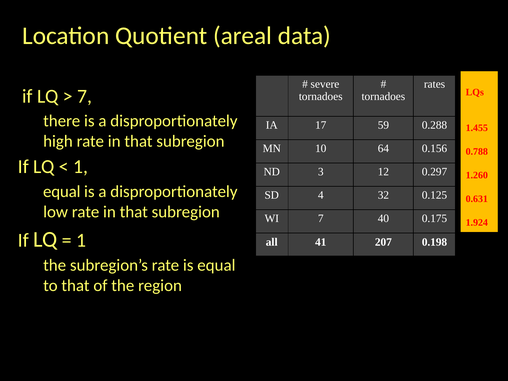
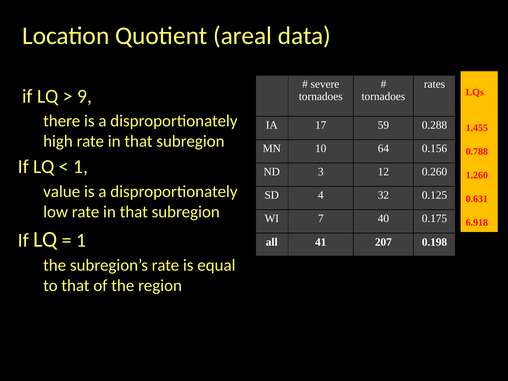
7: 7 -> 9 (84, 96)
0.297: 0.297 -> 0.260 (435, 172)
equal: equal -> value (62, 191)
1.924: 1.924 -> 6.918 (477, 223)
